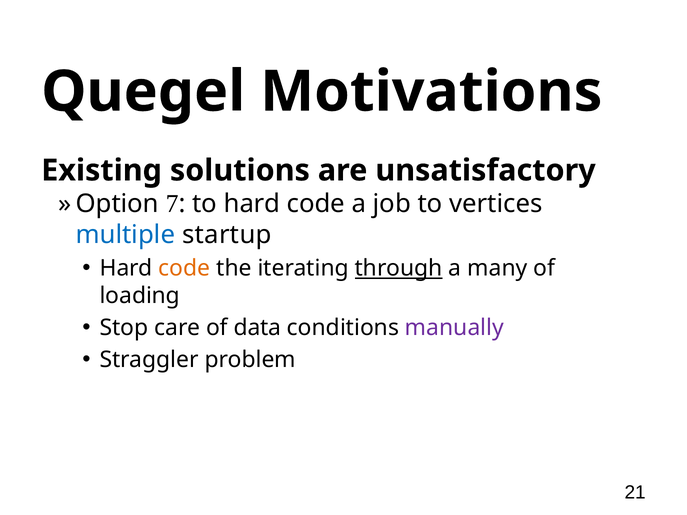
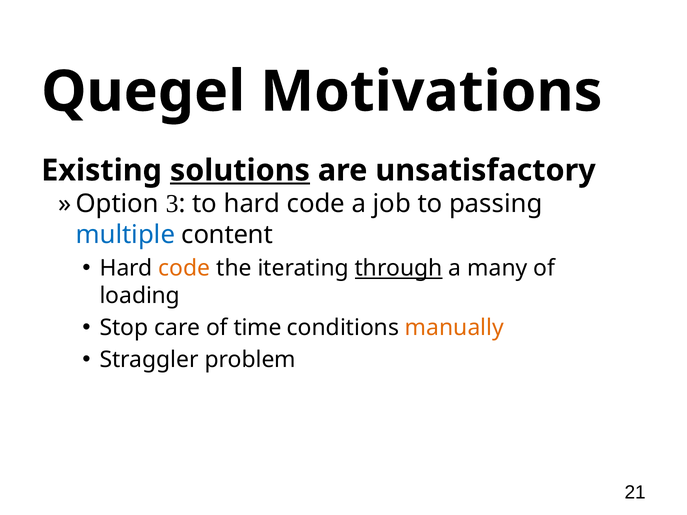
solutions underline: none -> present (240, 170)
7: 7 -> 3 (172, 204)
vertices: vertices -> passing (496, 204)
startup: startup -> content (227, 235)
data: data -> time (258, 328)
manually colour: purple -> orange (454, 328)
